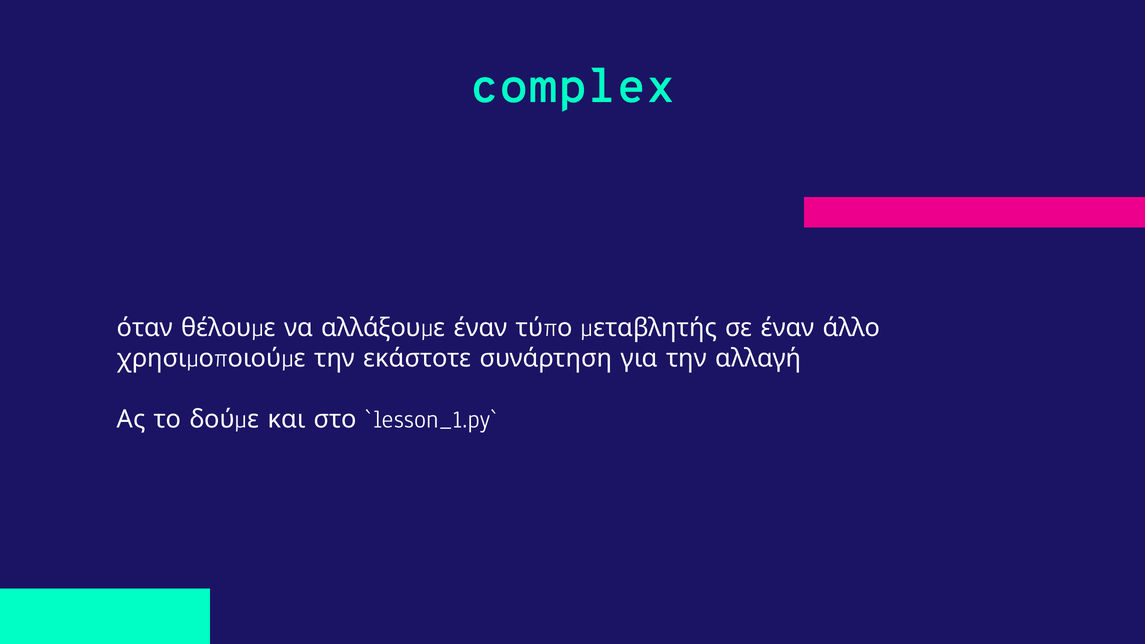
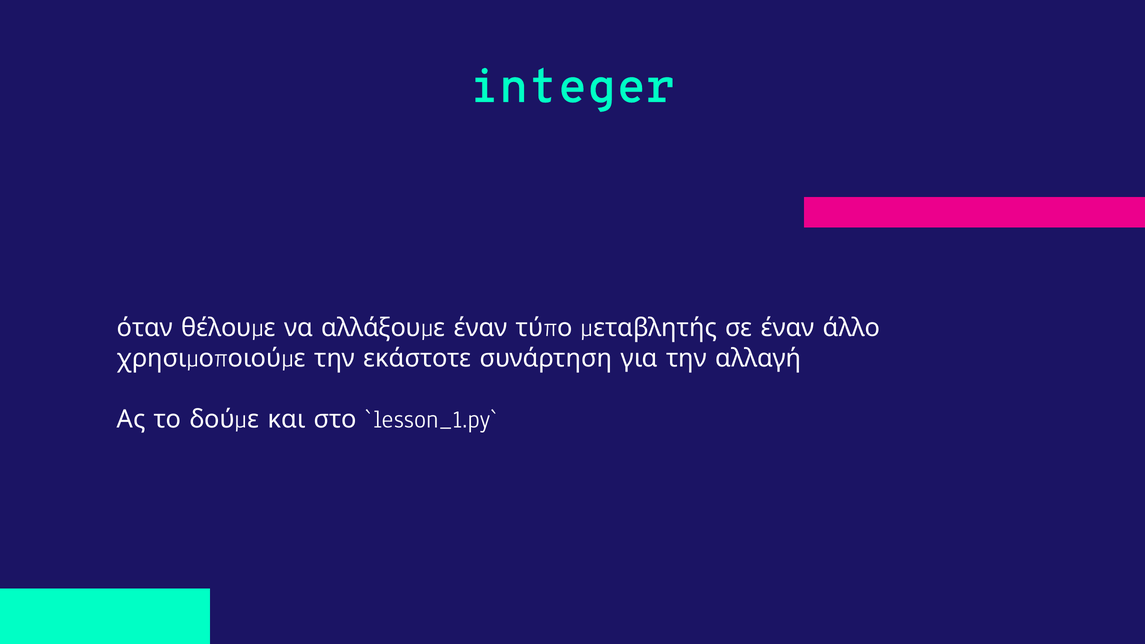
complex: complex -> integer (572, 86)
